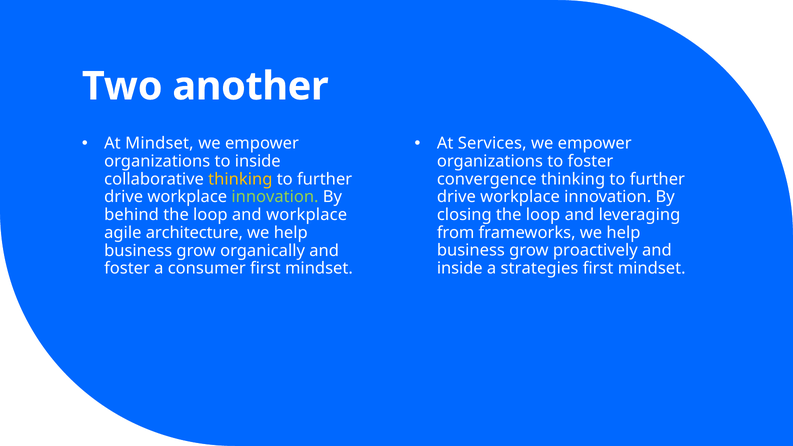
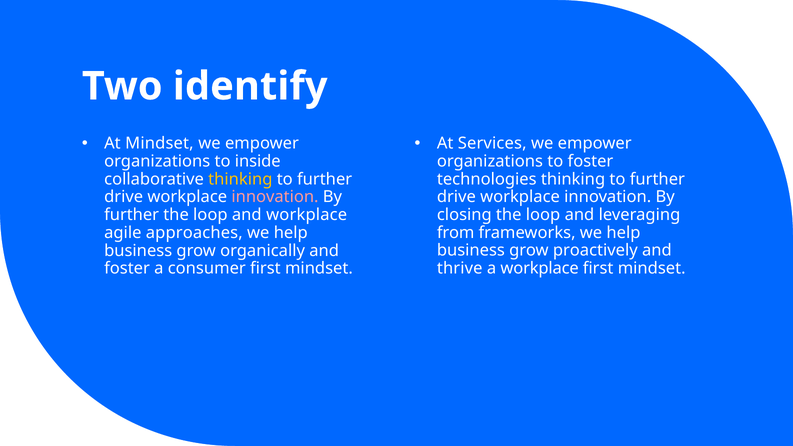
another: another -> identify (250, 86)
convergence: convergence -> technologies (487, 179)
innovation colour: light green -> pink (275, 197)
behind: behind -> further (132, 215)
architecture: architecture -> approaches (194, 233)
inside: inside -> thrive (460, 268)
a strategies: strategies -> workplace (540, 268)
